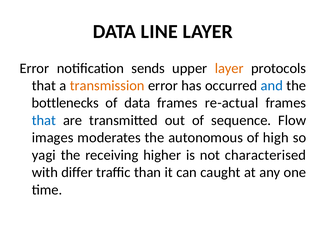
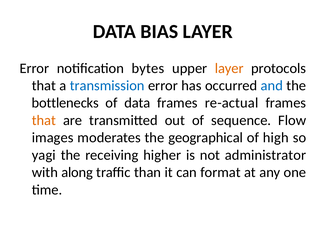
LINE: LINE -> BIAS (159, 32)
sends: sends -> bytes (148, 68)
transmission colour: orange -> blue (107, 86)
that colour: blue -> orange (44, 121)
autonomous: autonomous -> geographical (206, 138)
characterised: characterised -> administrator (266, 155)
differ: differ -> along (77, 173)
caught: caught -> format (220, 173)
